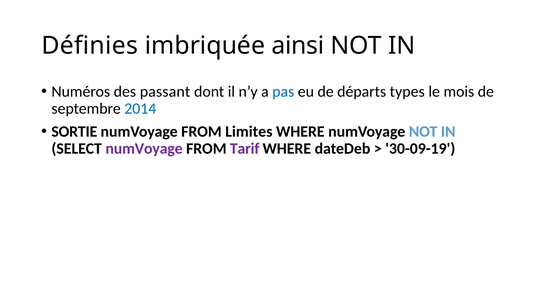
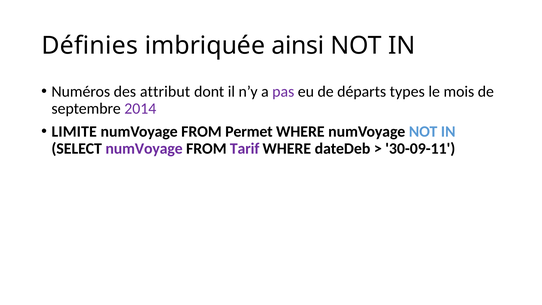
passant: passant -> attribut (165, 92)
pas colour: blue -> purple (283, 92)
2014 colour: blue -> purple (140, 109)
SORTIE: SORTIE -> LIMITE (74, 131)
Limites: Limites -> Permet (249, 131)
30-09-19: 30-09-19 -> 30-09-11 (420, 149)
